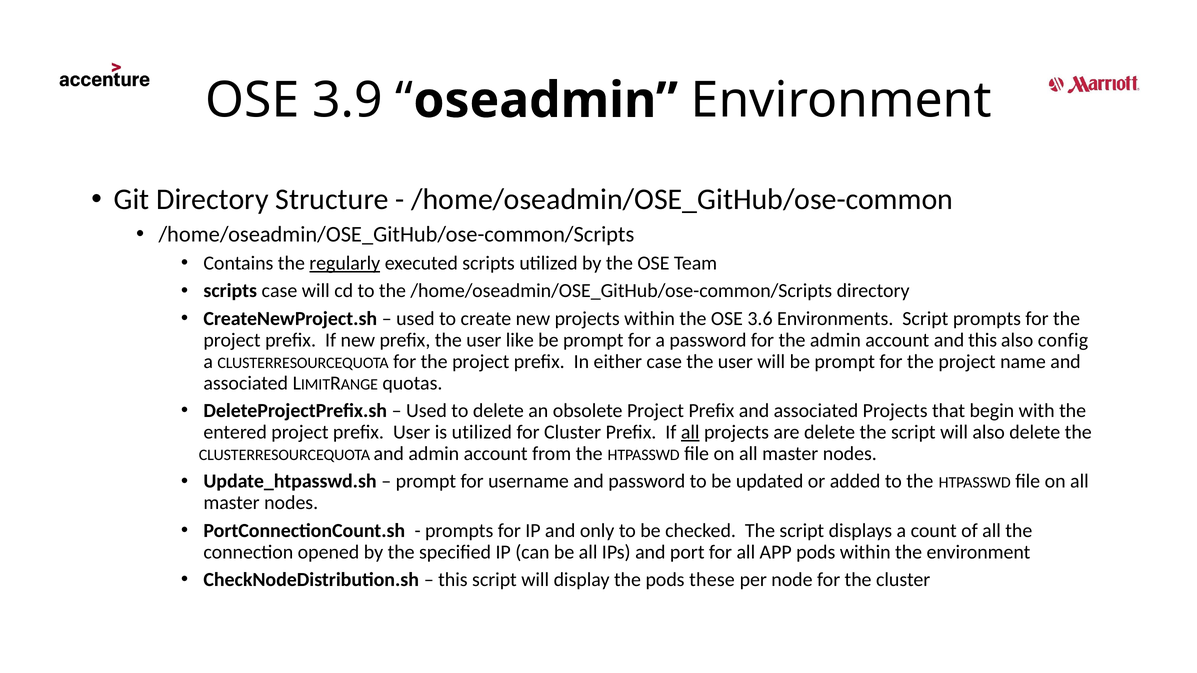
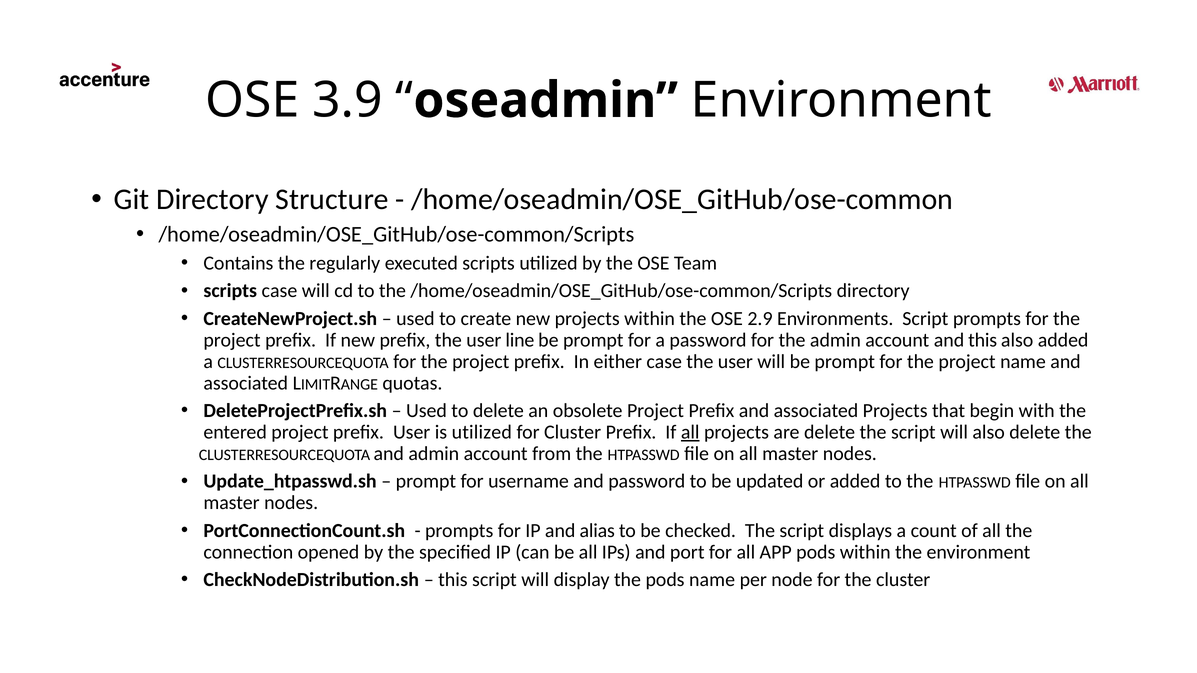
regularly underline: present -> none (345, 263)
3.6: 3.6 -> 2.9 (760, 319)
like: like -> line (520, 340)
also config: config -> added (1063, 340)
only: only -> alias (597, 531)
pods these: these -> name (712, 580)
